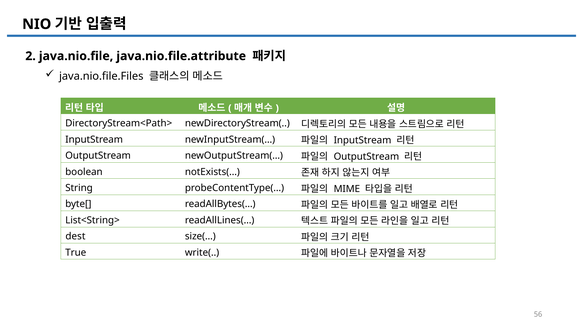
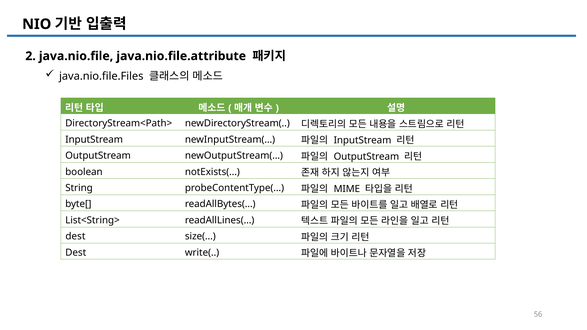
True: True -> Dest (76, 253)
